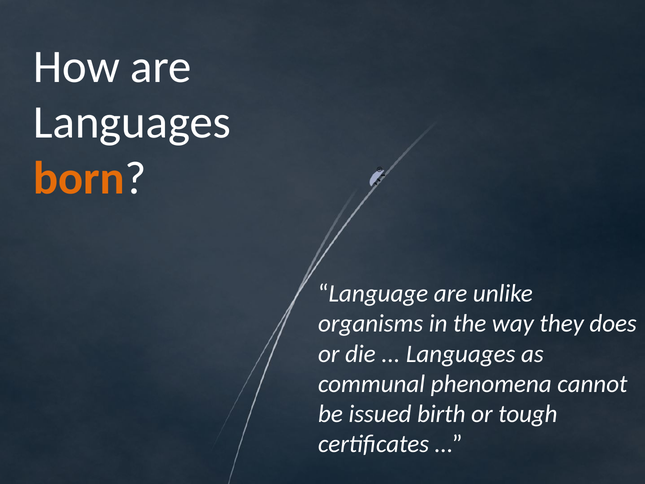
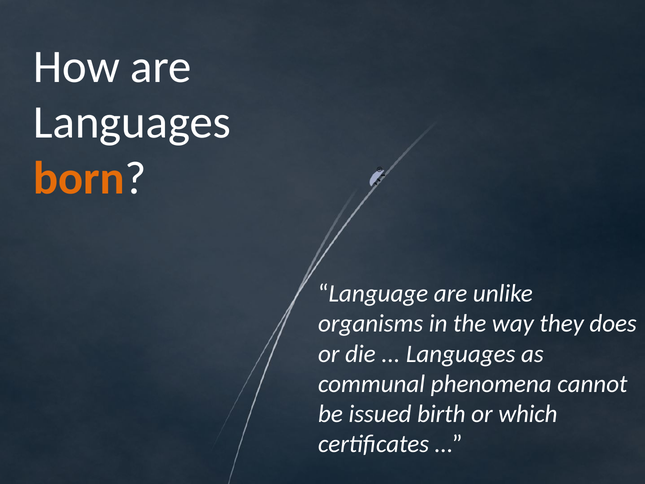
tough: tough -> which (528, 414)
